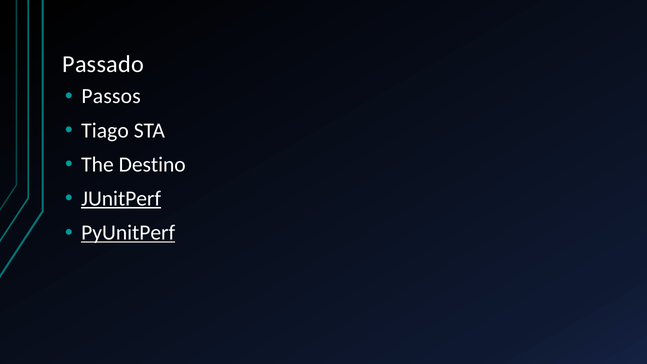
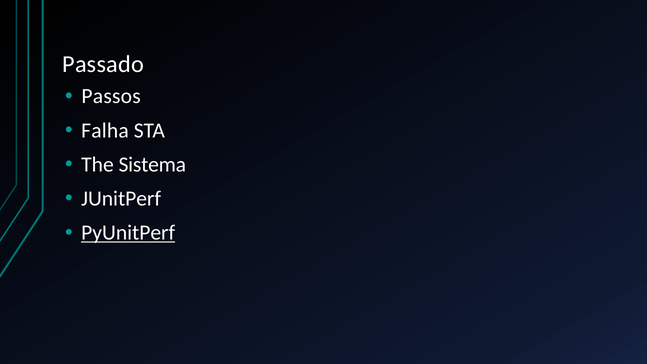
Tiago: Tiago -> Falha (105, 130)
Destino: Destino -> Sistema (152, 165)
JUnitPerf underline: present -> none (121, 199)
